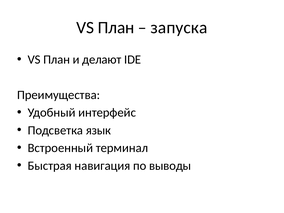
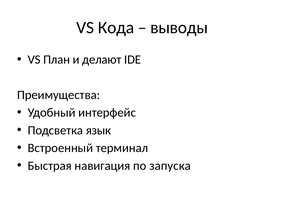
План: План -> Кода (116, 27)
запуска: запуска -> выводы (179, 27)
выводы: выводы -> запуска (170, 166)
